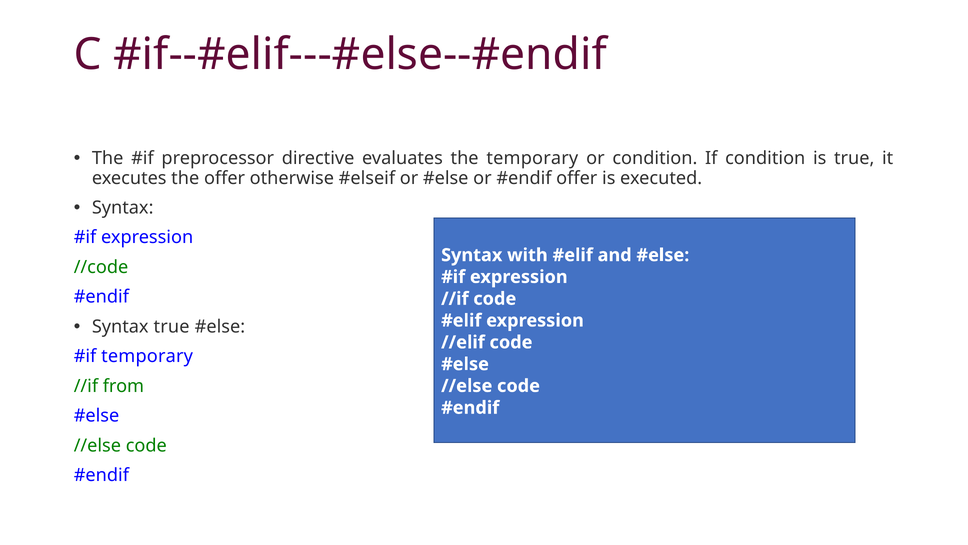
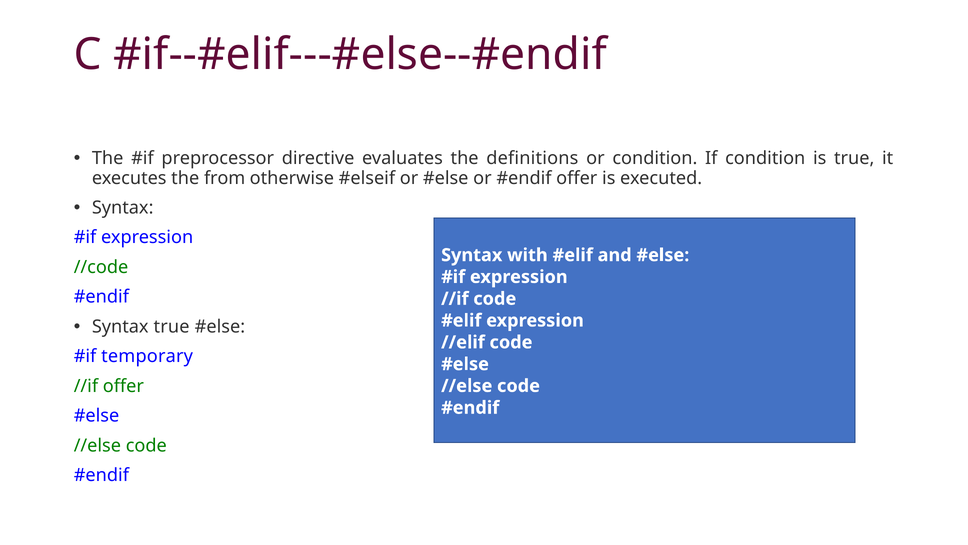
the temporary: temporary -> definitions (532, 158)
the offer: offer -> from (225, 178)
//if from: from -> offer (123, 386)
